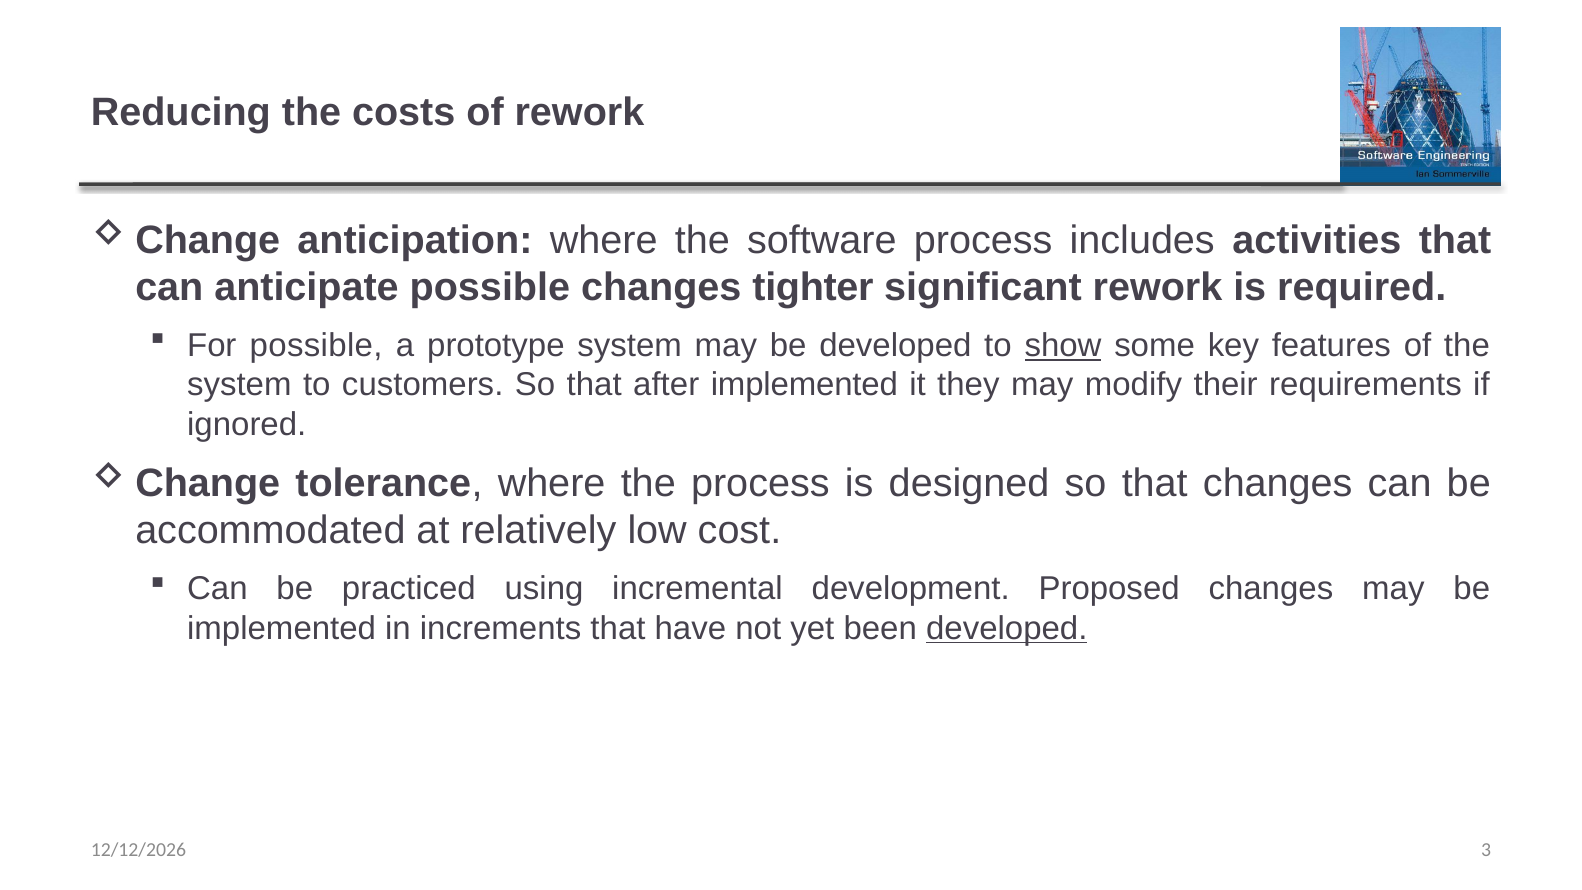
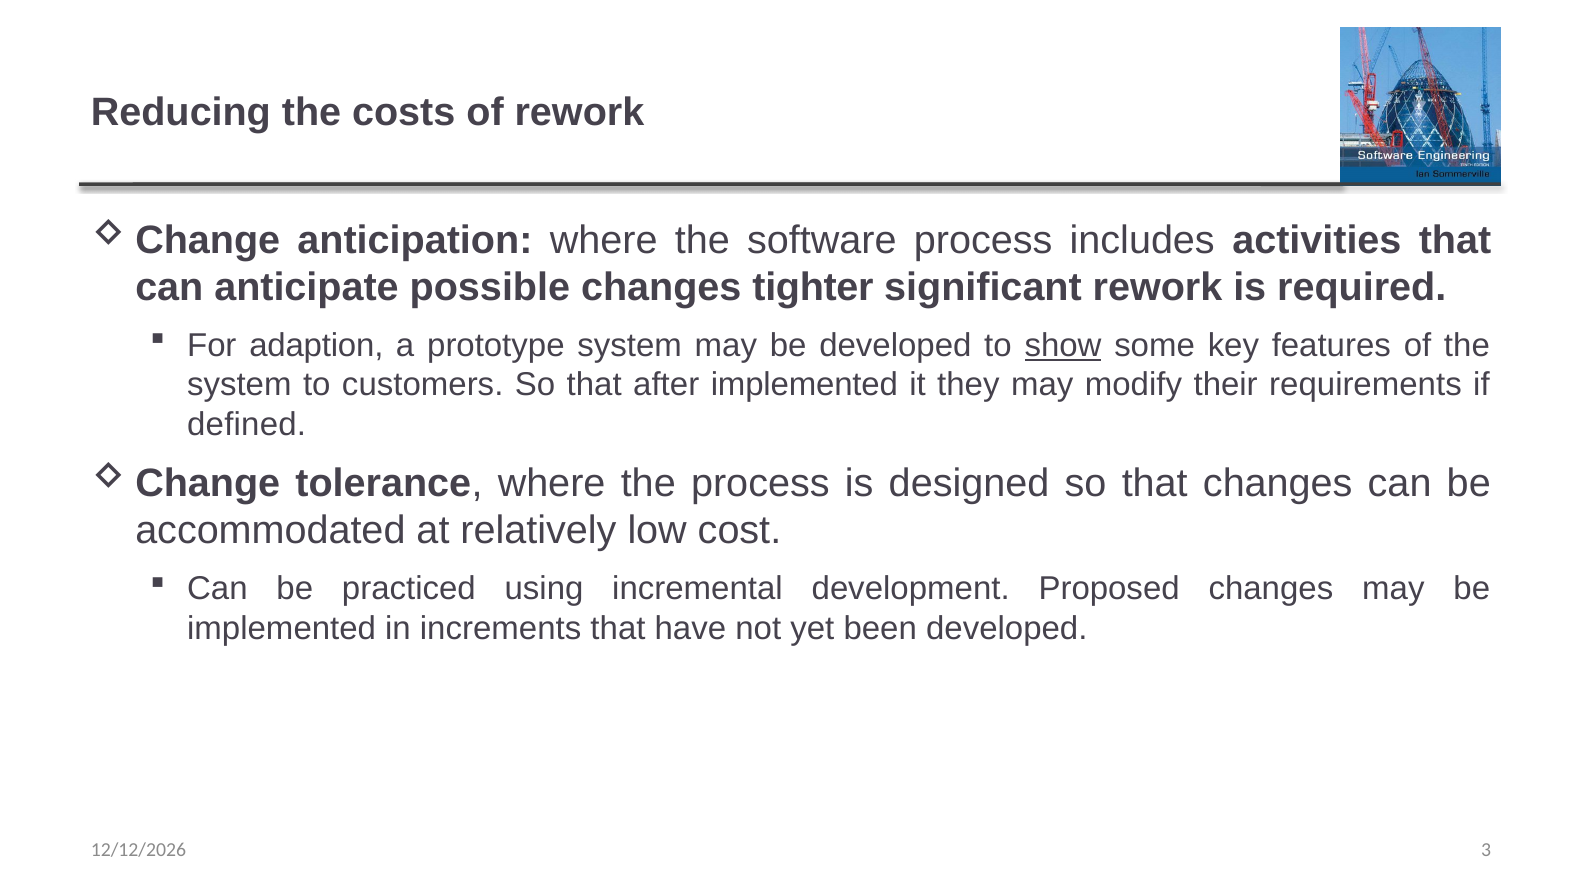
For possible: possible -> adaption (316, 345)
ignored: ignored -> defined (247, 424)
developed underline: present -> none (1007, 628)
